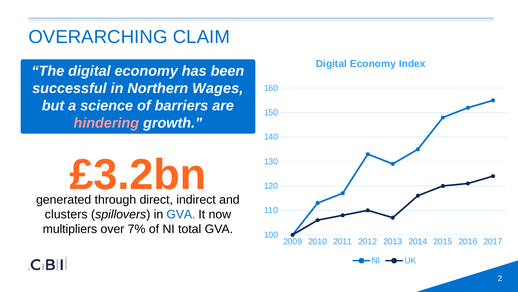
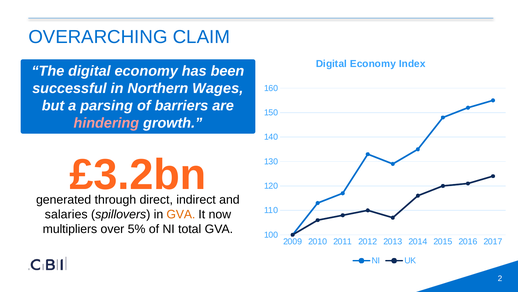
science: science -> parsing (107, 106)
clusters: clusters -> salaries (66, 214)
GVA colour: blue -> orange (181, 214)
7%: 7% -> 5% (137, 229)
